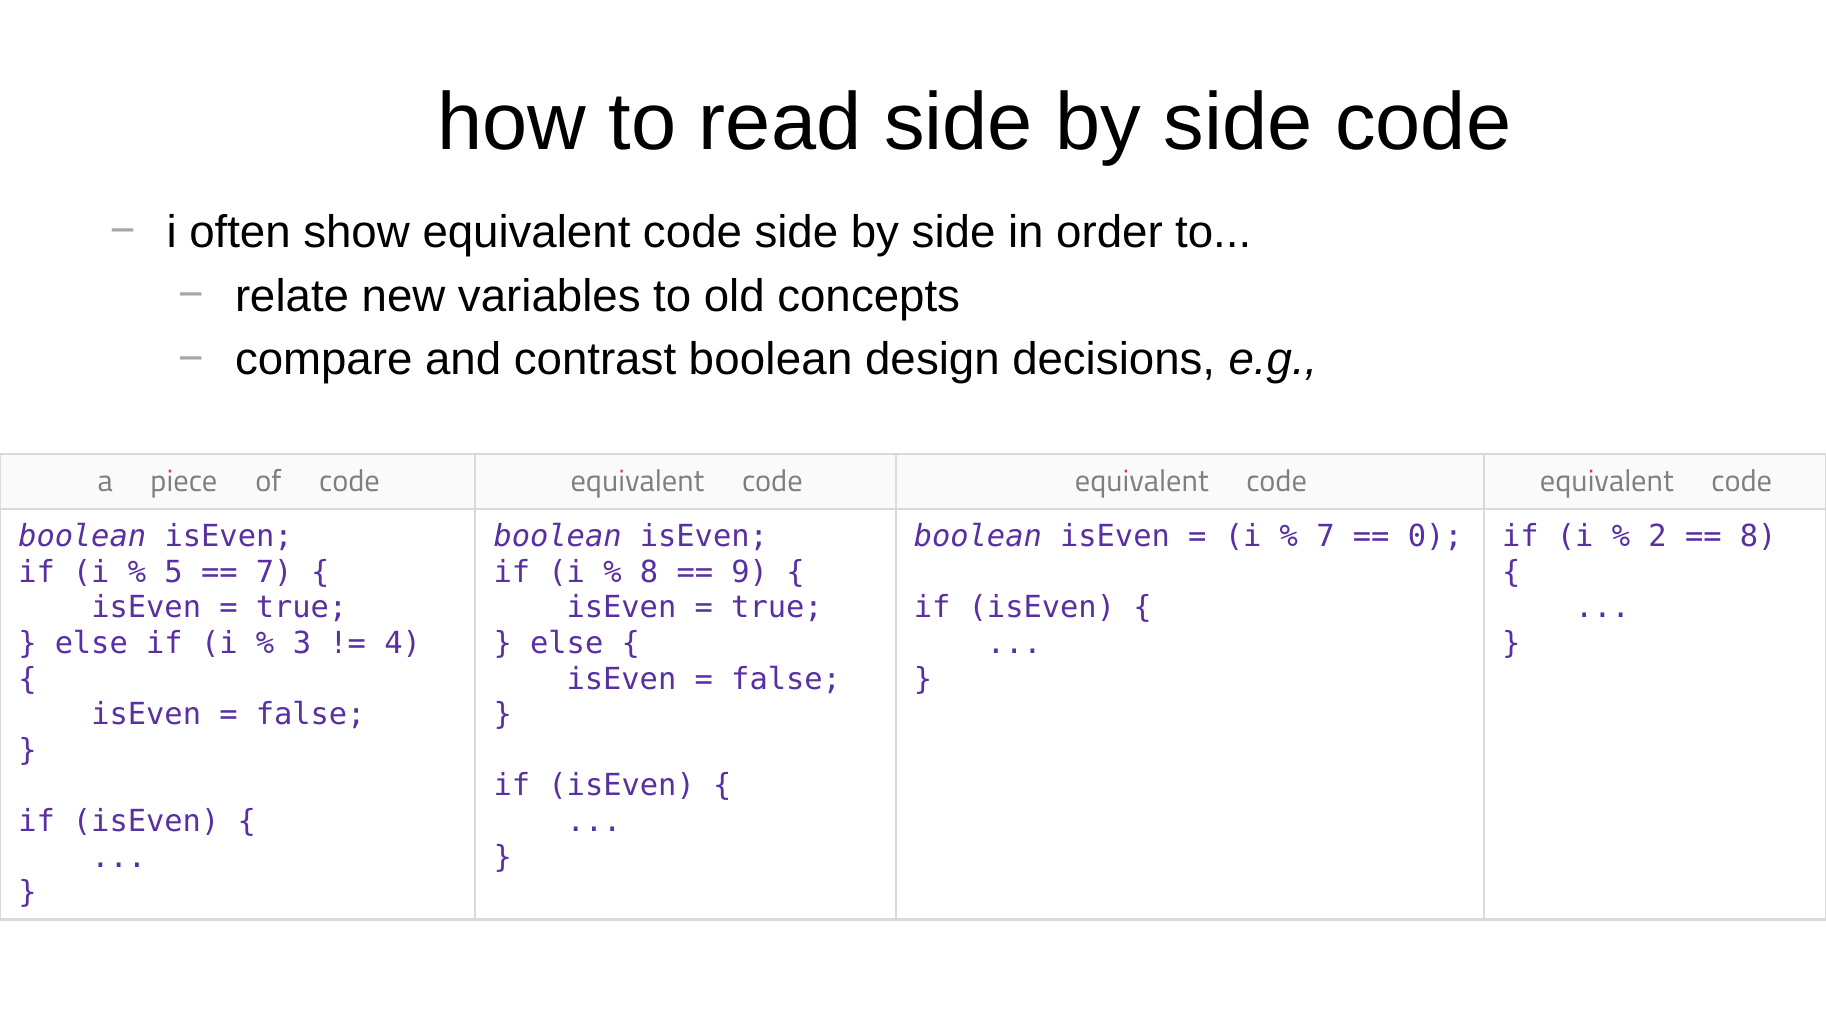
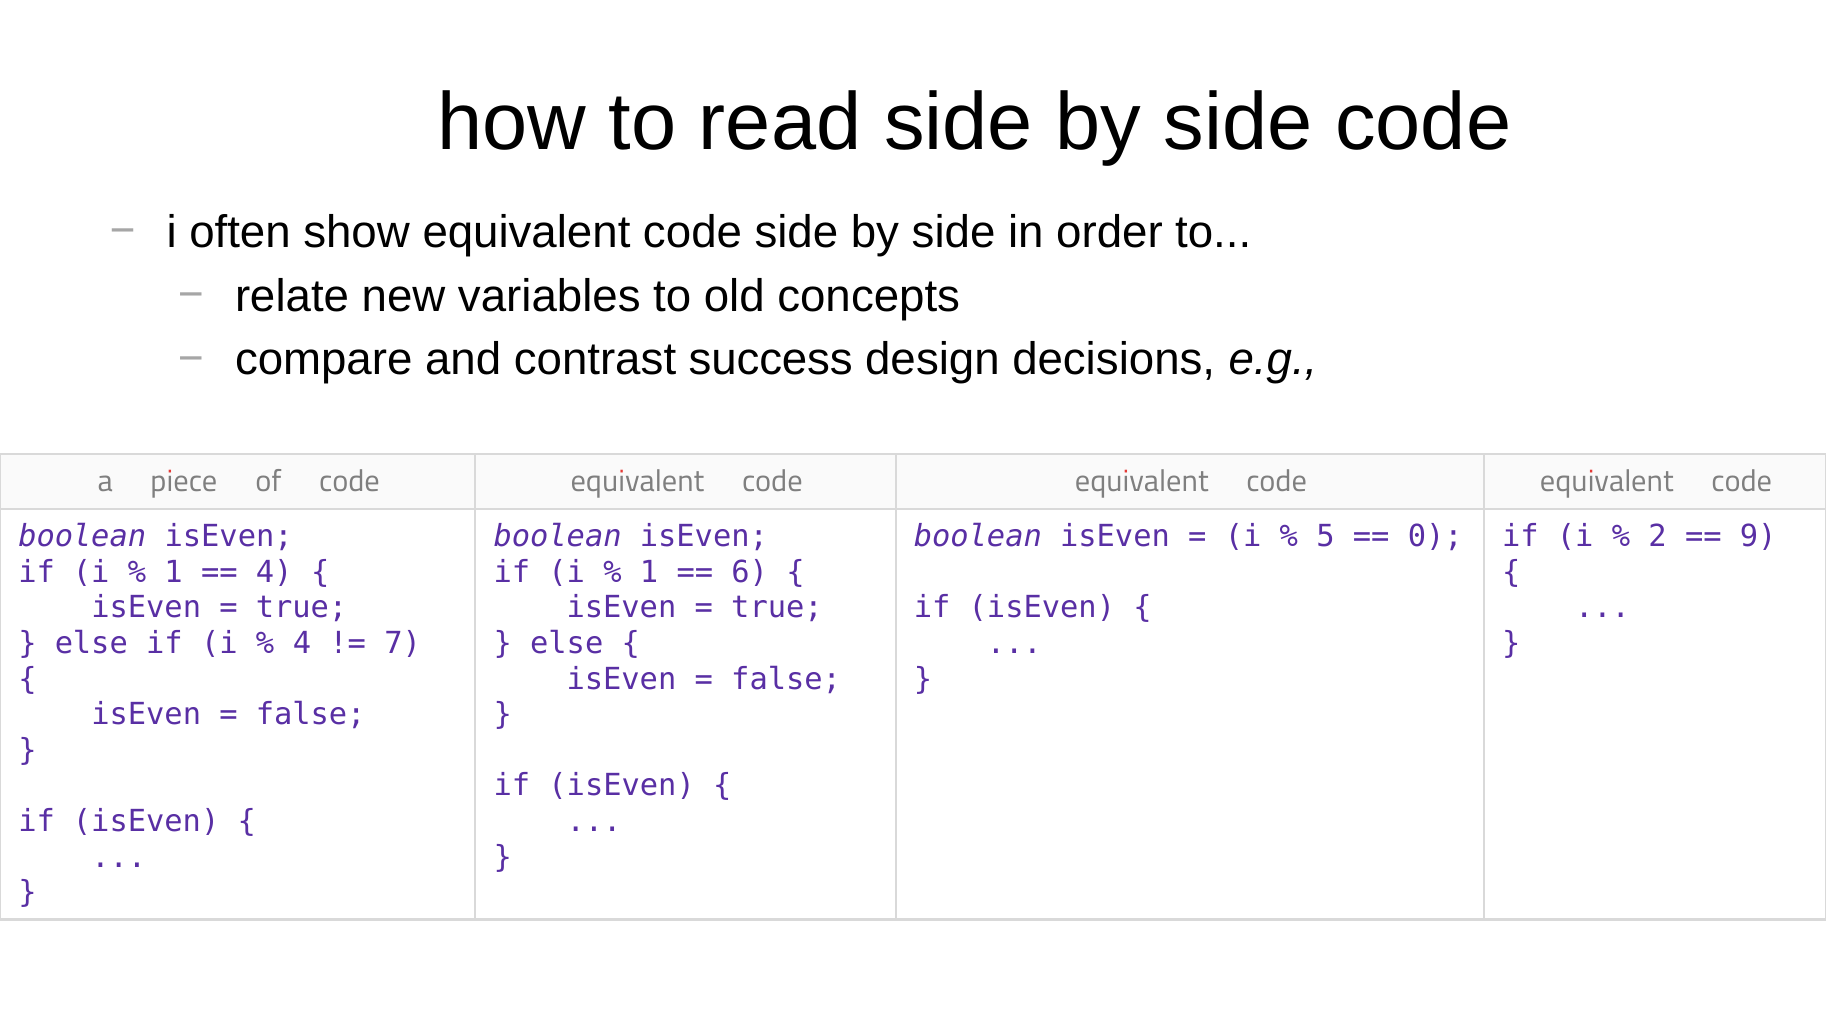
contrast boolean: boolean -> success (771, 360)
7: 7 -> 5 (1326, 536)
8: 8 -> 9 (1758, 536)
5: 5 -> 1 (174, 572)
7: 7 -> 4 (274, 572)
8: 8 -> 1 (649, 572)
9: 9 -> 6 (750, 572)
3: 3 -> 4 (302, 643)
4: 4 -> 7 (403, 643)
